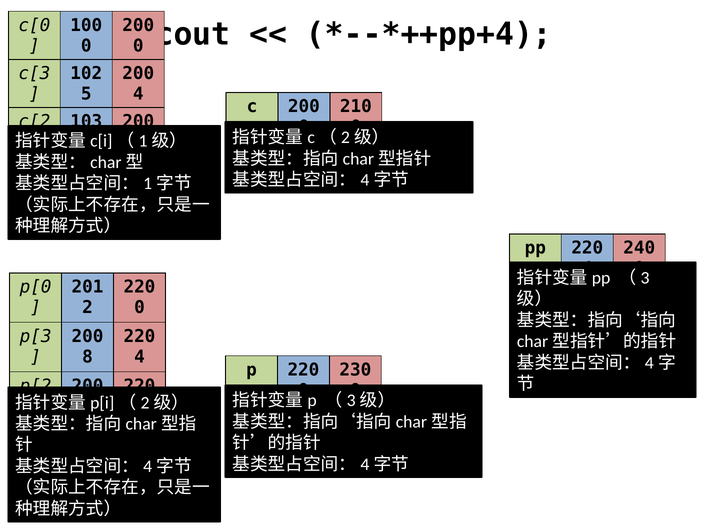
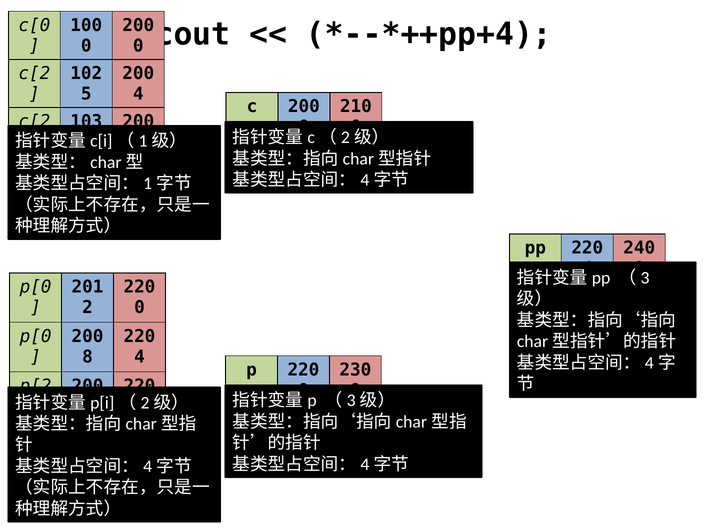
c[3: c[3 -> c[2 (34, 73)
p[3: p[3 -> p[0 (36, 336)
